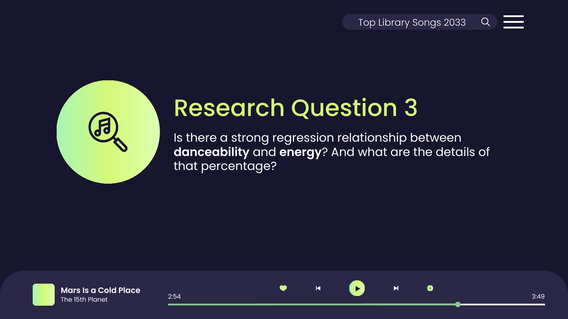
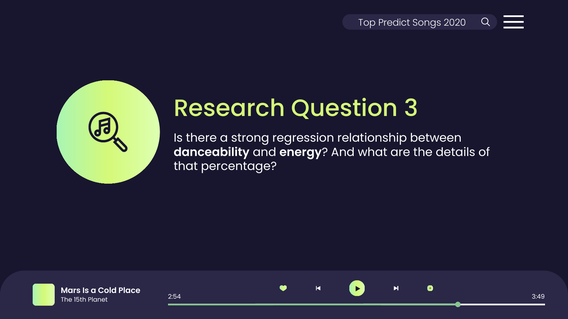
Library: Library -> Predict (394, 23)
2033: 2033 -> 2020 (455, 23)
